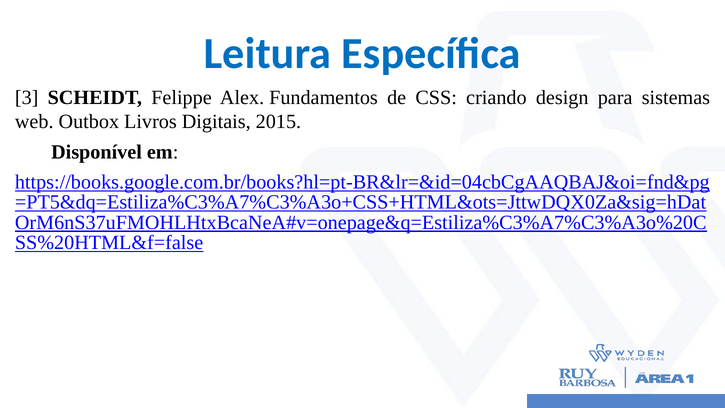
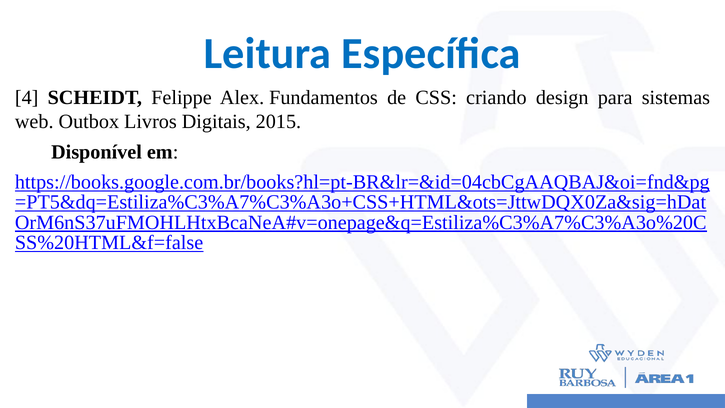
3: 3 -> 4 (27, 97)
